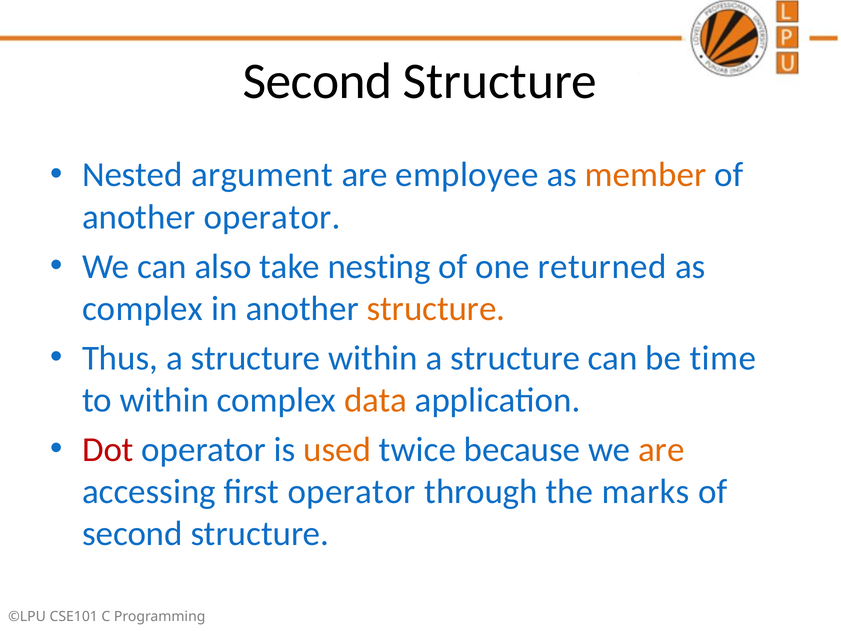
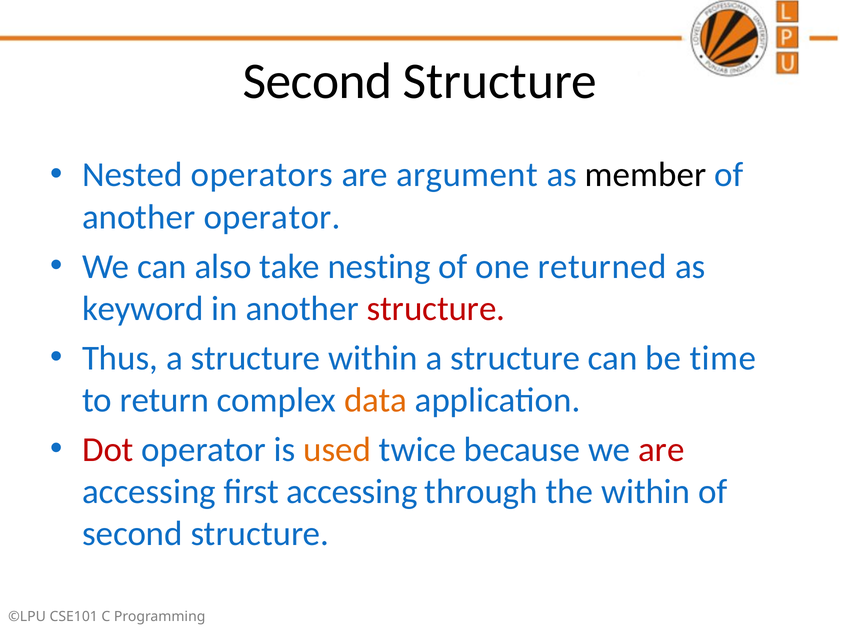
argument: argument -> operators (262, 175)
employee: employee -> argument (467, 175)
member colour: orange -> black (646, 175)
complex: complex -> keyword (143, 308)
structure colour: orange -> red (436, 308)
to within: within -> return (164, 400)
are colour: orange -> red (661, 450)
first operator: operator -> accessing (352, 492)
the marks: marks -> within (646, 492)
